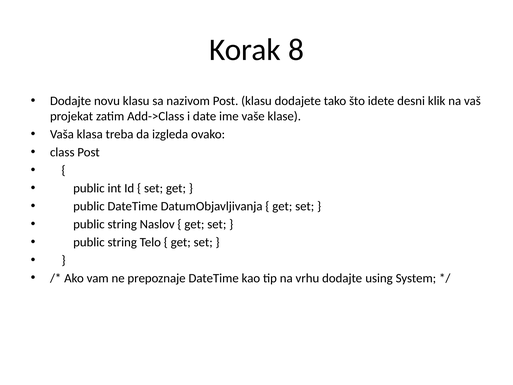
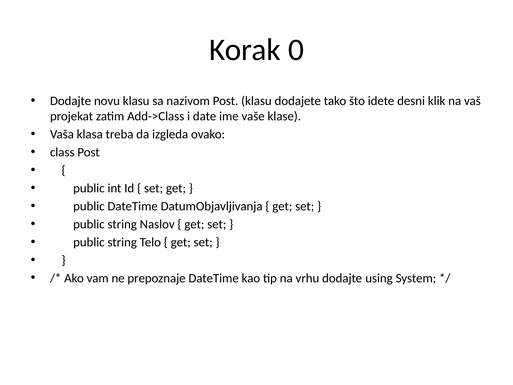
8: 8 -> 0 (296, 50)
